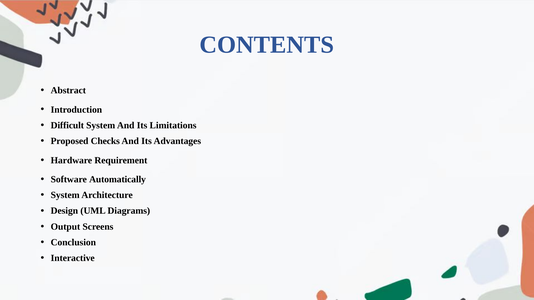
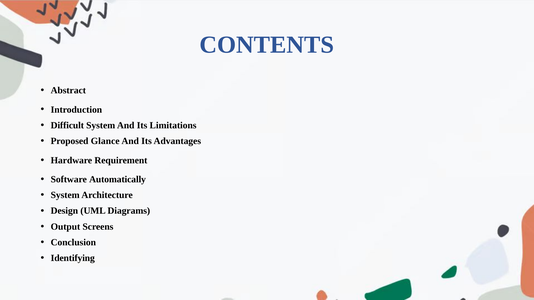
Checks: Checks -> Glance (105, 141)
Interactive: Interactive -> Identifying (73, 258)
